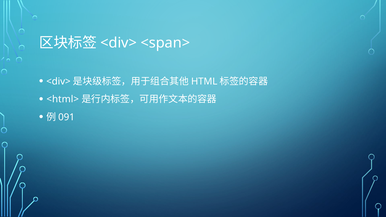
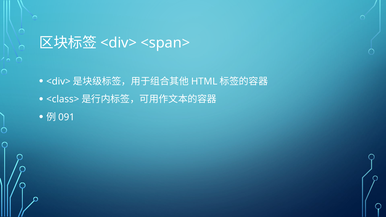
<html>: <html> -> <class> (63, 99)
